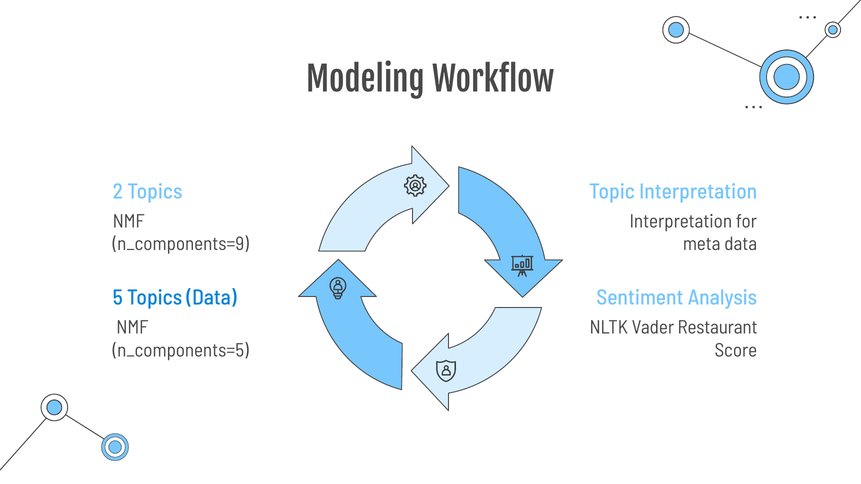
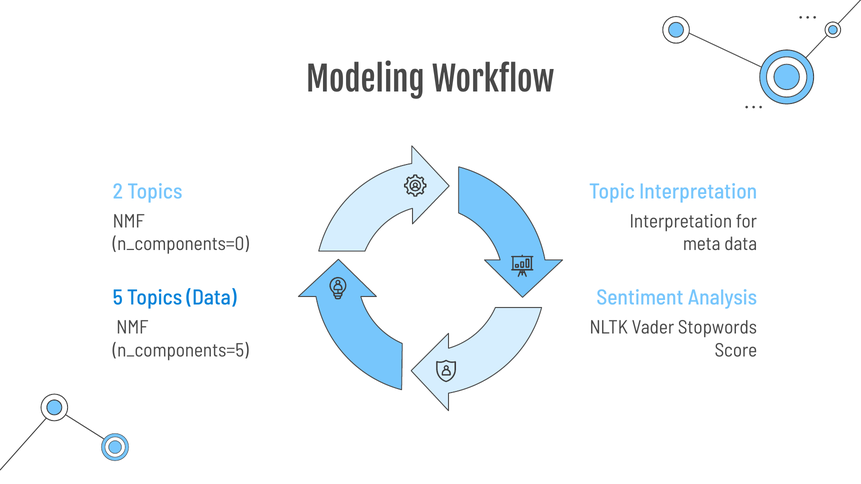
n_components=9: n_components=9 -> n_components=0 (181, 244)
Restaurant: Restaurant -> Stopwords (717, 328)
